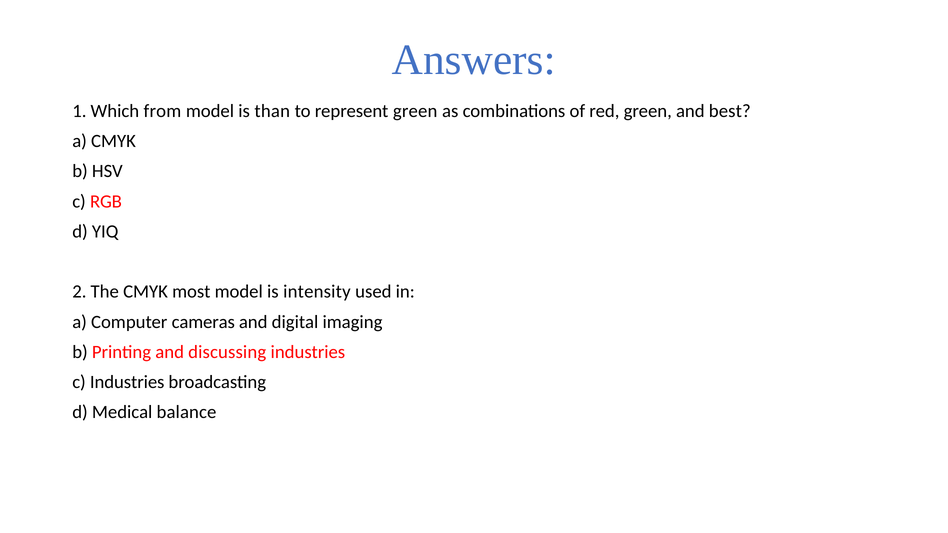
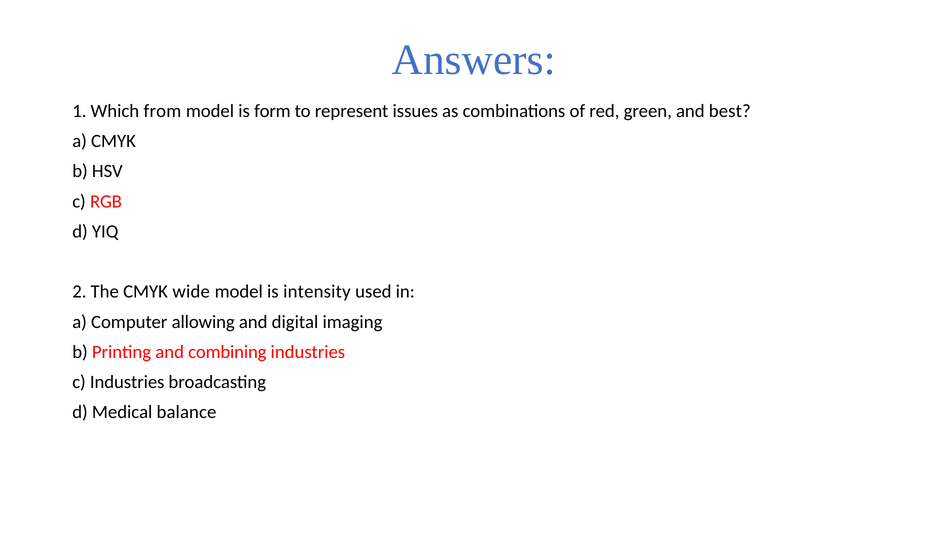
than: than -> form (272, 111)
represent green: green -> issues (415, 111)
most: most -> wide (191, 292)
cameras: cameras -> allowing (203, 322)
discussing: discussing -> combining (227, 352)
